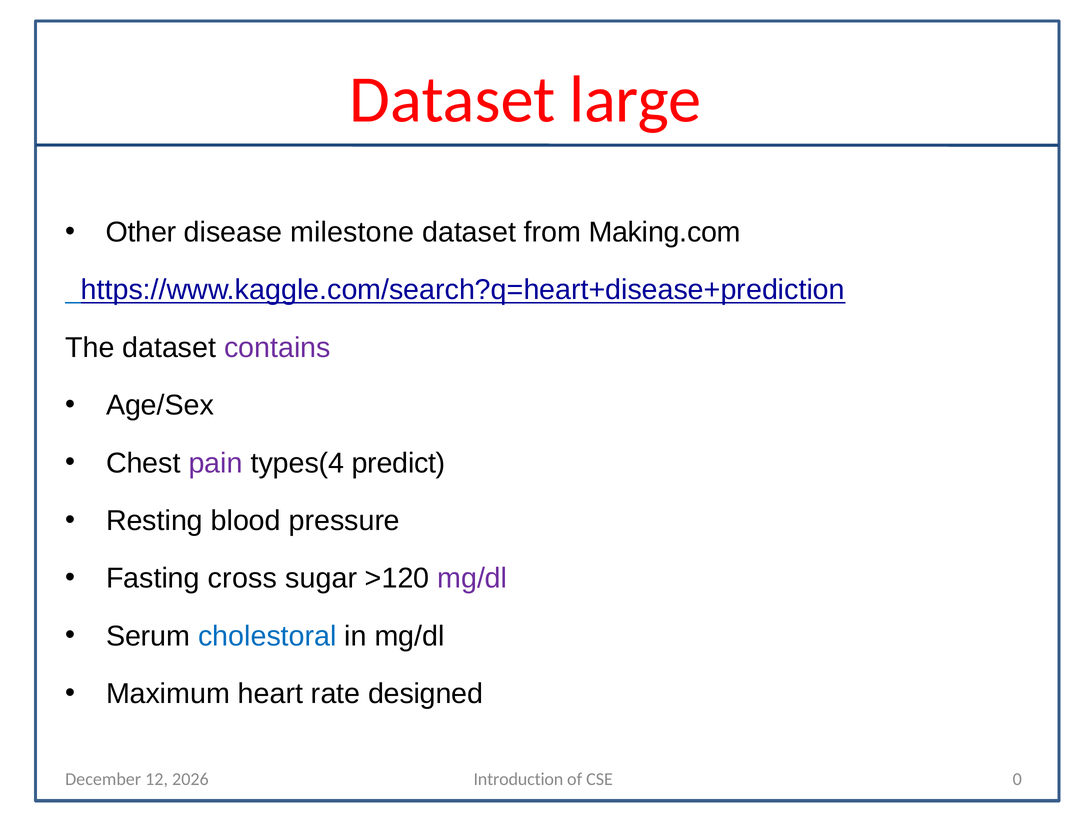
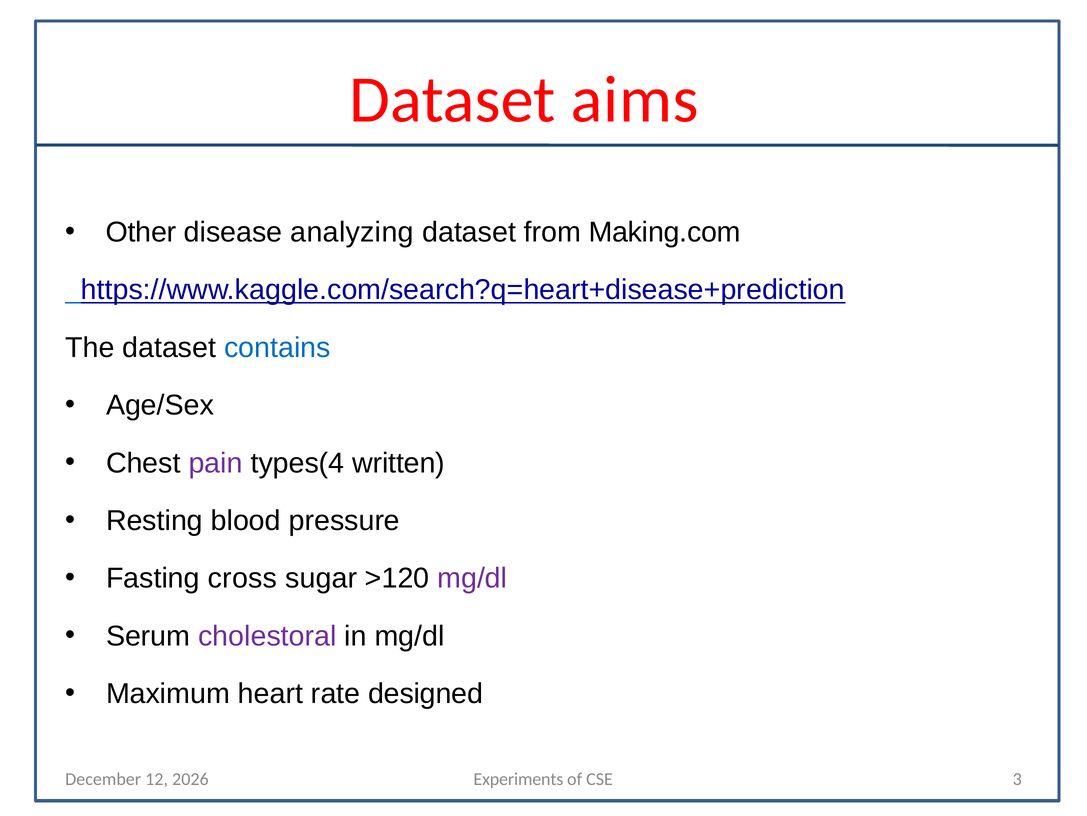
large: large -> aims (635, 100)
milestone: milestone -> analyzing (352, 232)
contains colour: purple -> blue (277, 347)
predict: predict -> written (399, 463)
cholestoral colour: blue -> purple (267, 636)
Introduction: Introduction -> Experiments (518, 778)
0: 0 -> 3 (1017, 778)
